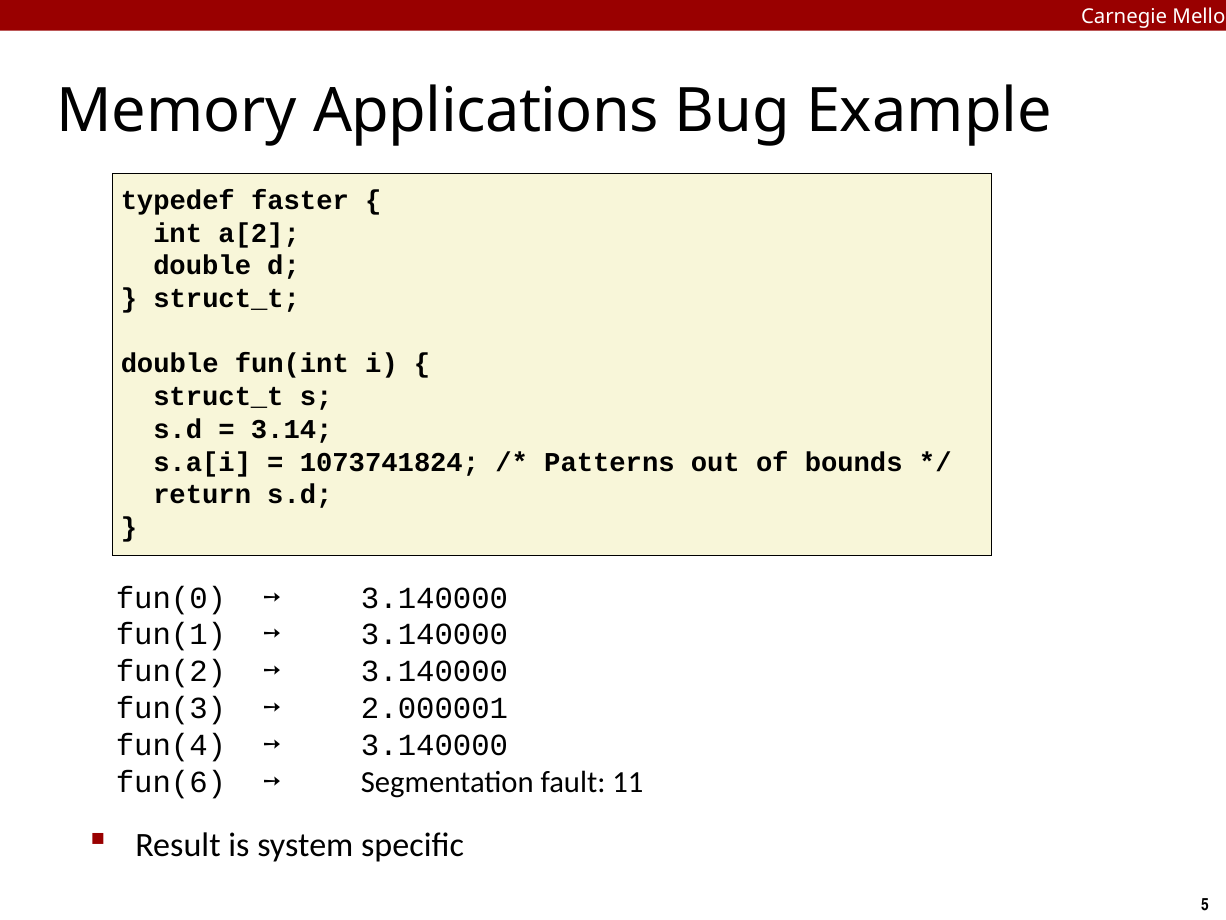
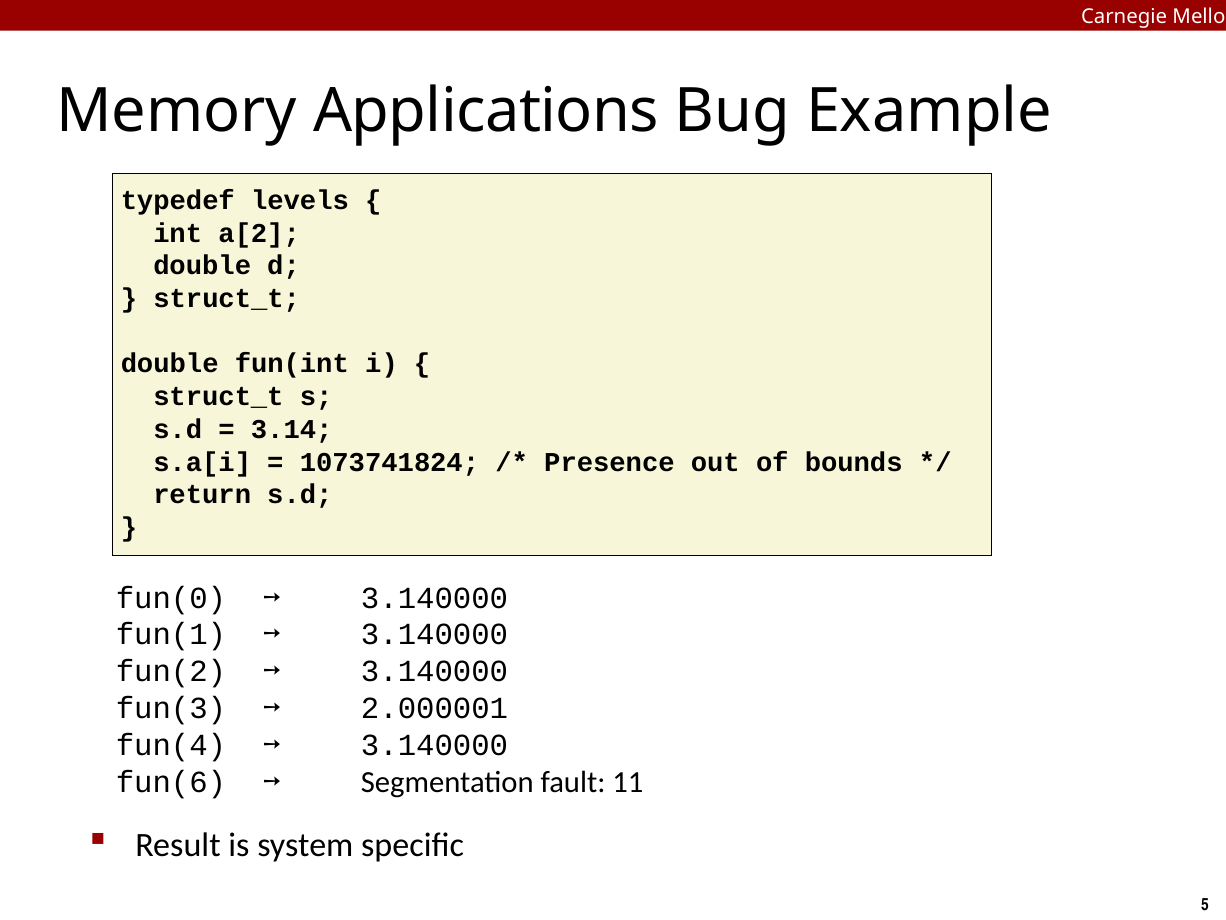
faster: faster -> levels (300, 200)
Patterns: Patterns -> Presence (609, 462)
